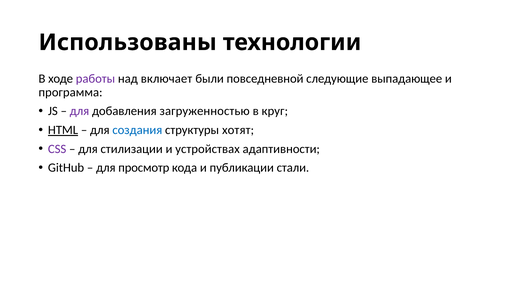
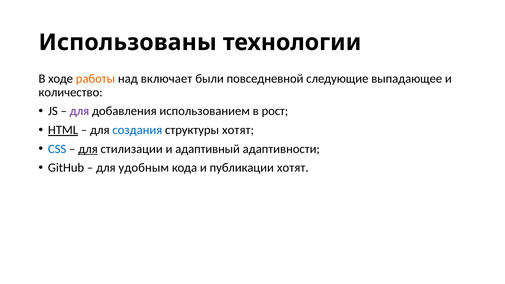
работы colour: purple -> orange (95, 79)
программа: программа -> количество (71, 92)
загруженностью: загруженностью -> использованием (205, 111)
круг: круг -> рост (275, 111)
CSS colour: purple -> blue (57, 149)
для underline: none -> present (88, 149)
устройствах: устройствах -> адаптивный (208, 149)
просмотр: просмотр -> удобным (144, 168)
публикации стали: стали -> хотят (293, 168)
